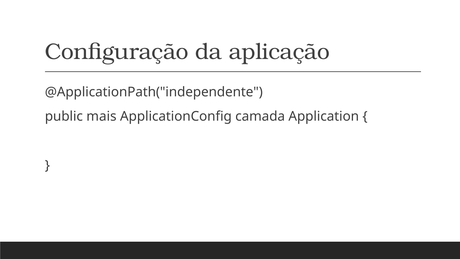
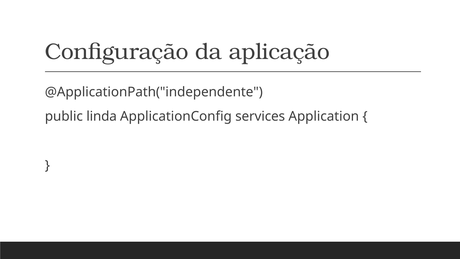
mais: mais -> linda (102, 116)
camada: camada -> services (260, 116)
